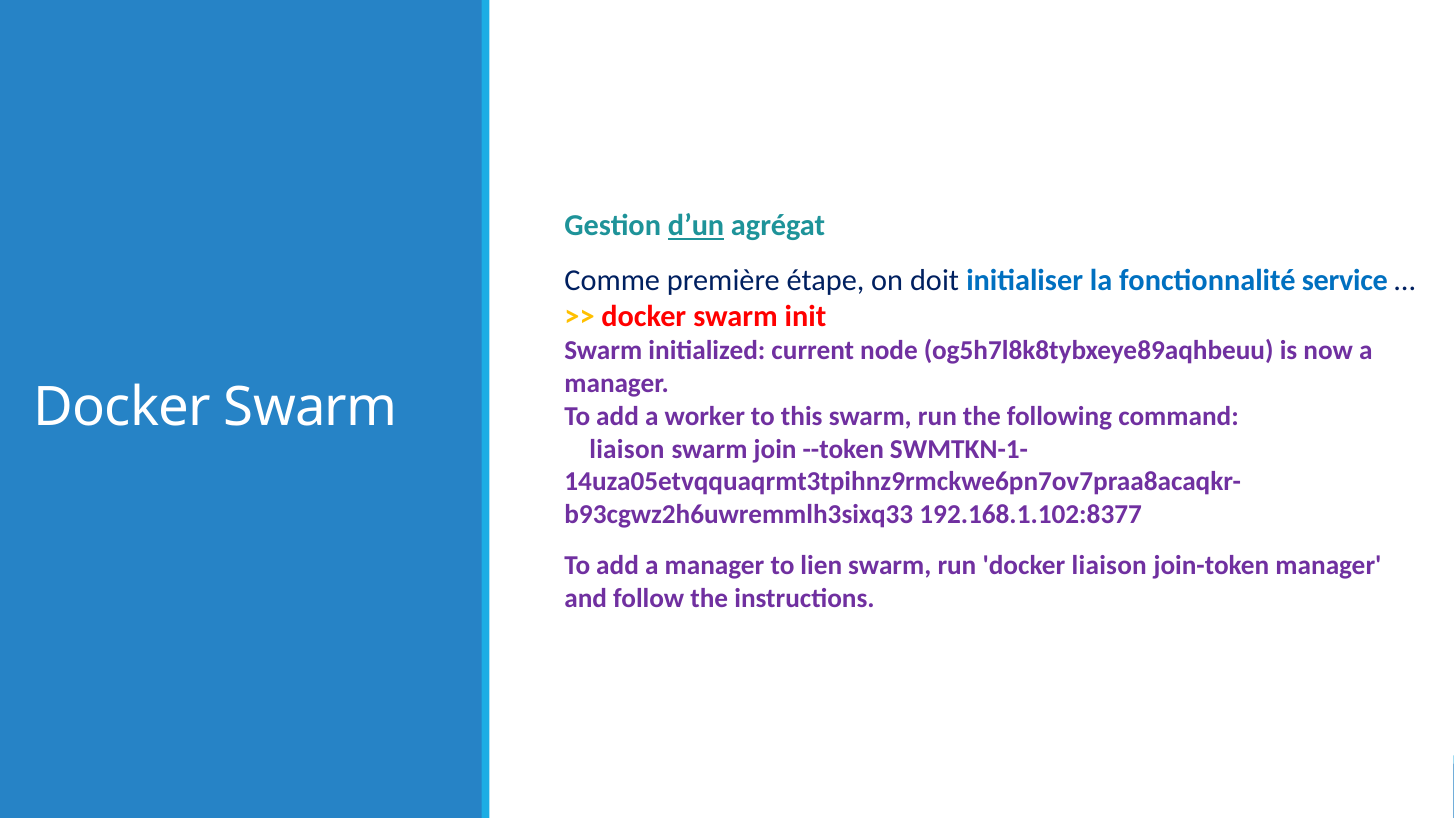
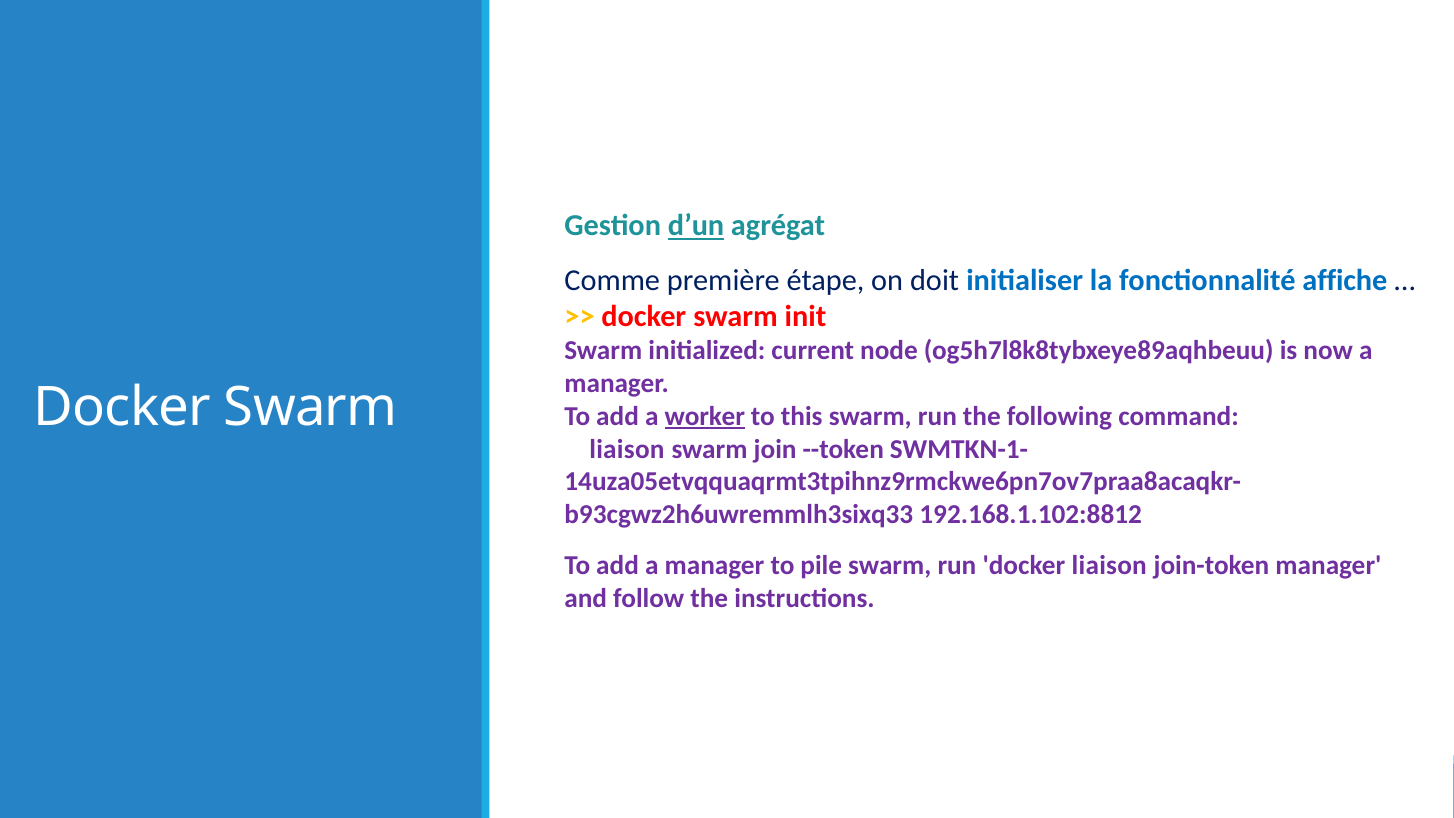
service: service -> affiche (1345, 280)
worker underline: none -> present (705, 416)
192.168.1.102:8377: 192.168.1.102:8377 -> 192.168.1.102:8812 (1031, 514)
lien: lien -> pile (821, 565)
